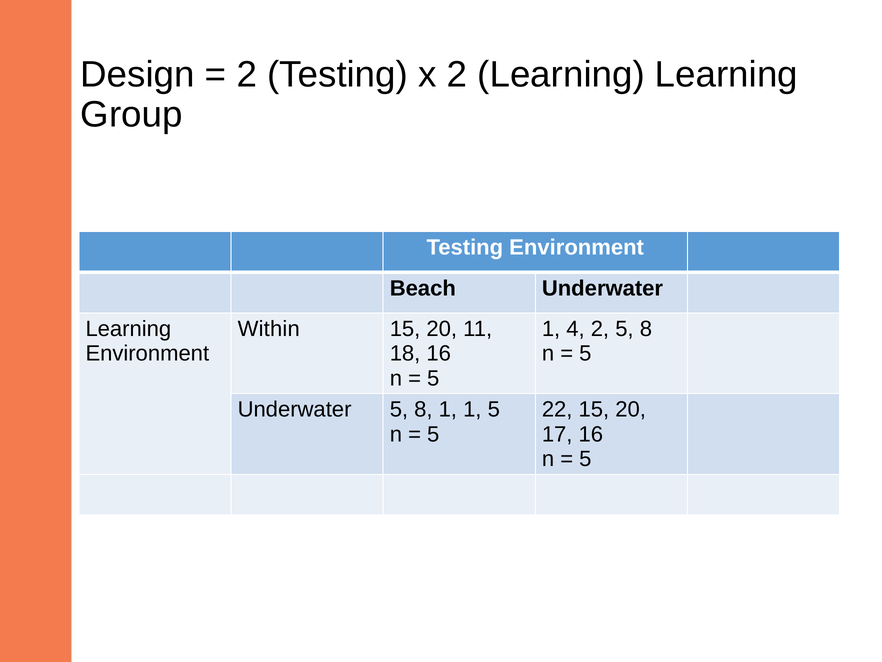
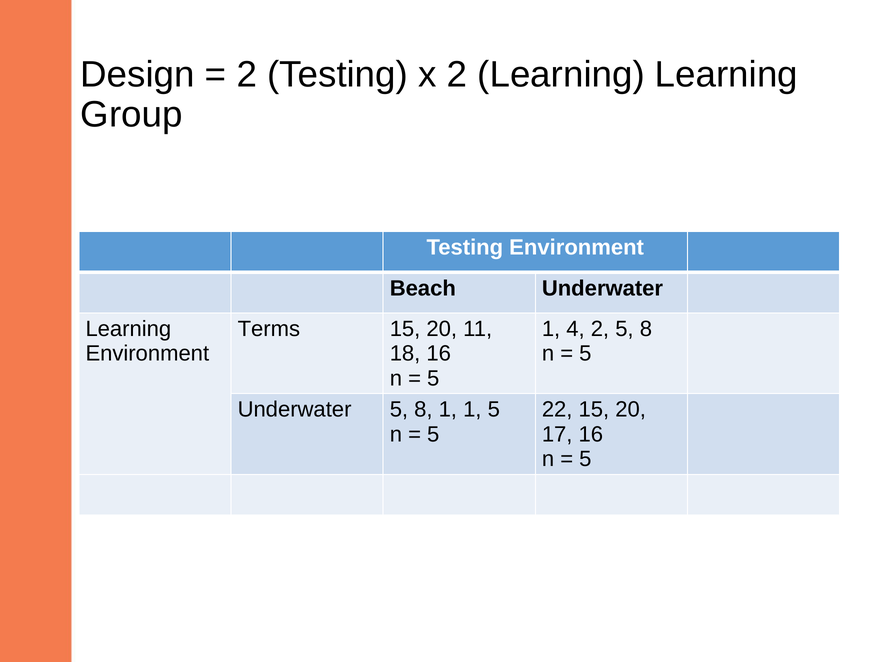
Within: Within -> Terms (269, 329)
